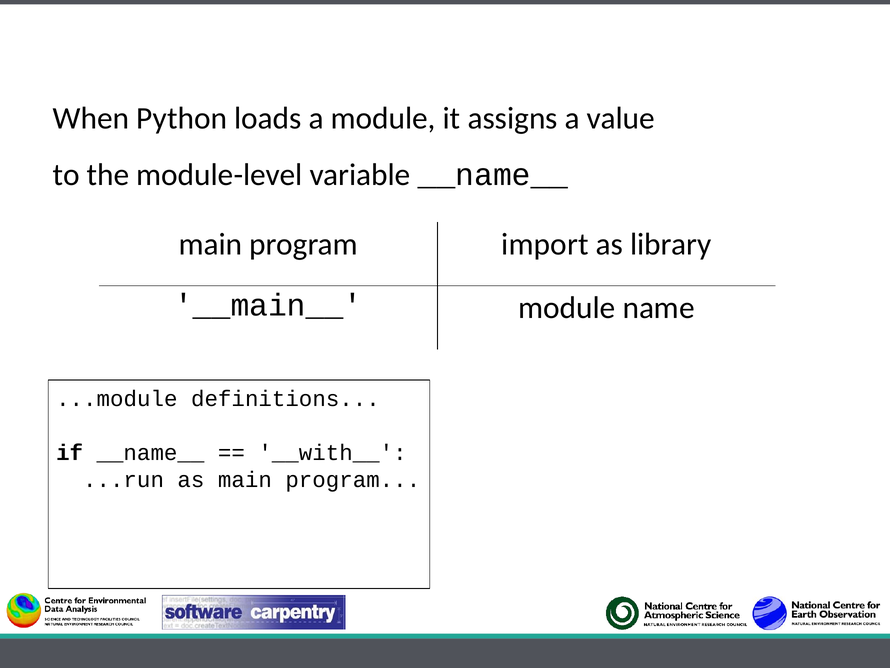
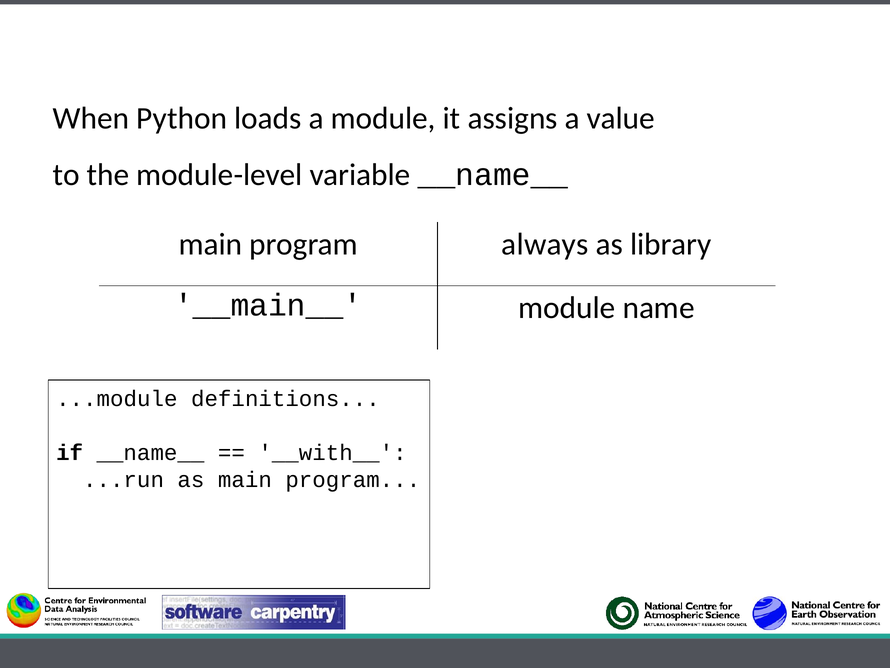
import: import -> always (545, 244)
